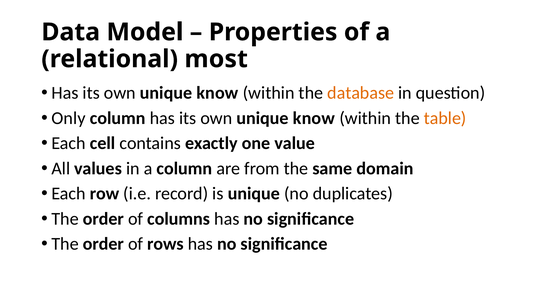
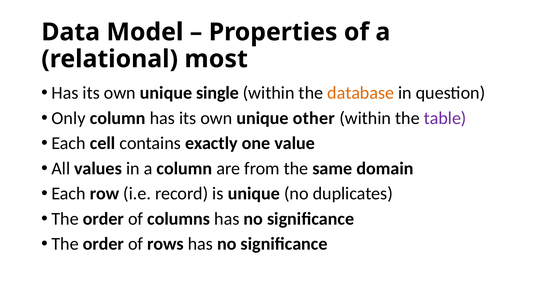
know: know -> single (218, 93)
know: know -> other (314, 118)
table colour: orange -> purple (445, 118)
